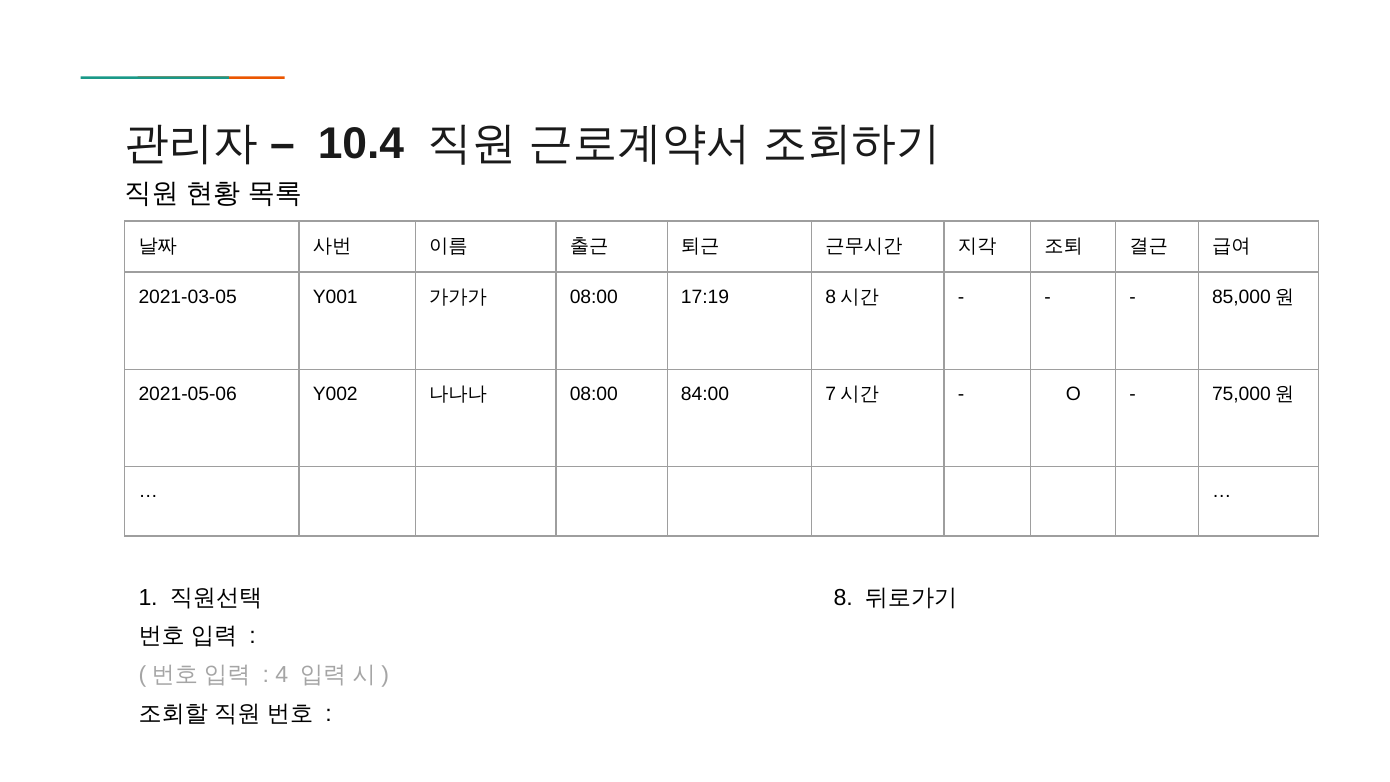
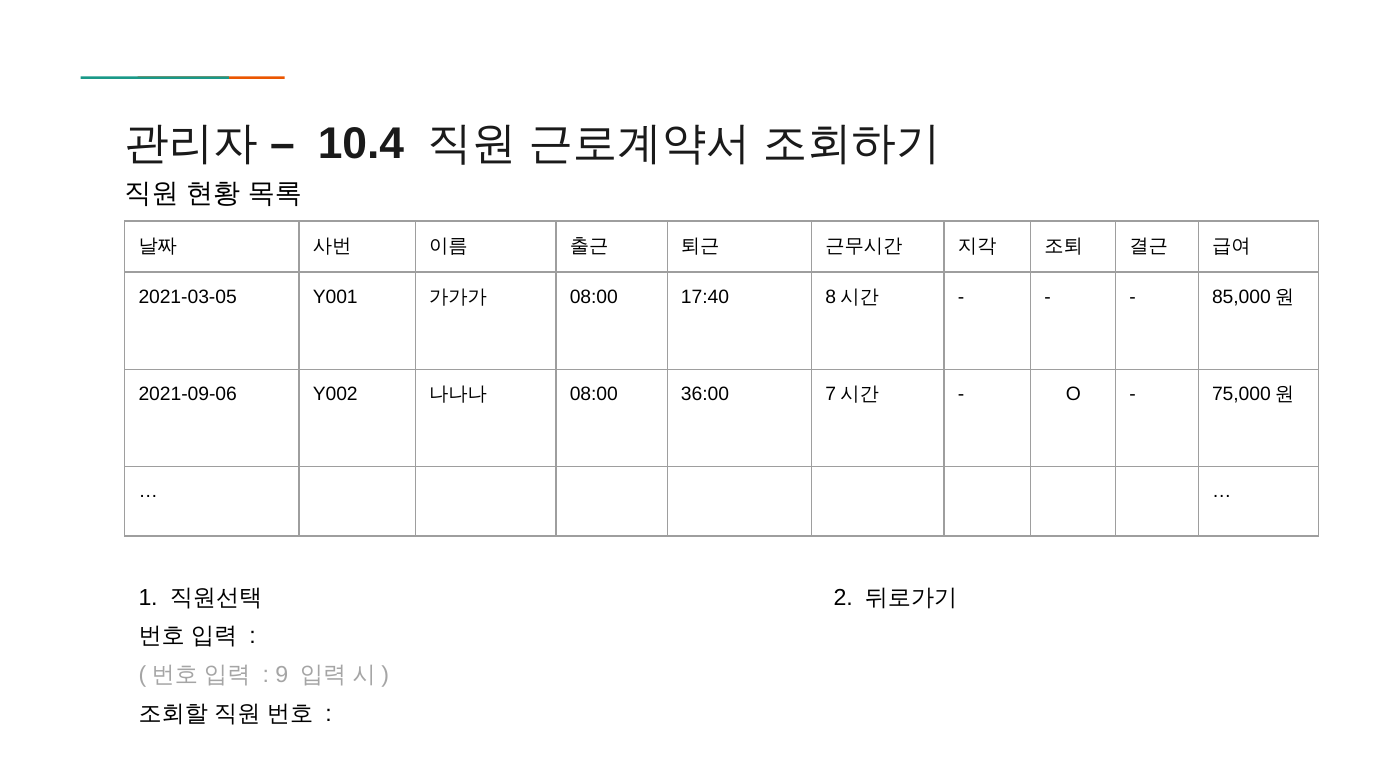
17:19: 17:19 -> 17:40 (705, 297)
2021-05-06: 2021-05-06 -> 2021-09-06 (188, 394)
84:00: 84:00 -> 36:00 (705, 394)
8: 8 -> 2 (843, 597)
4: 4 -> 9 (282, 675)
